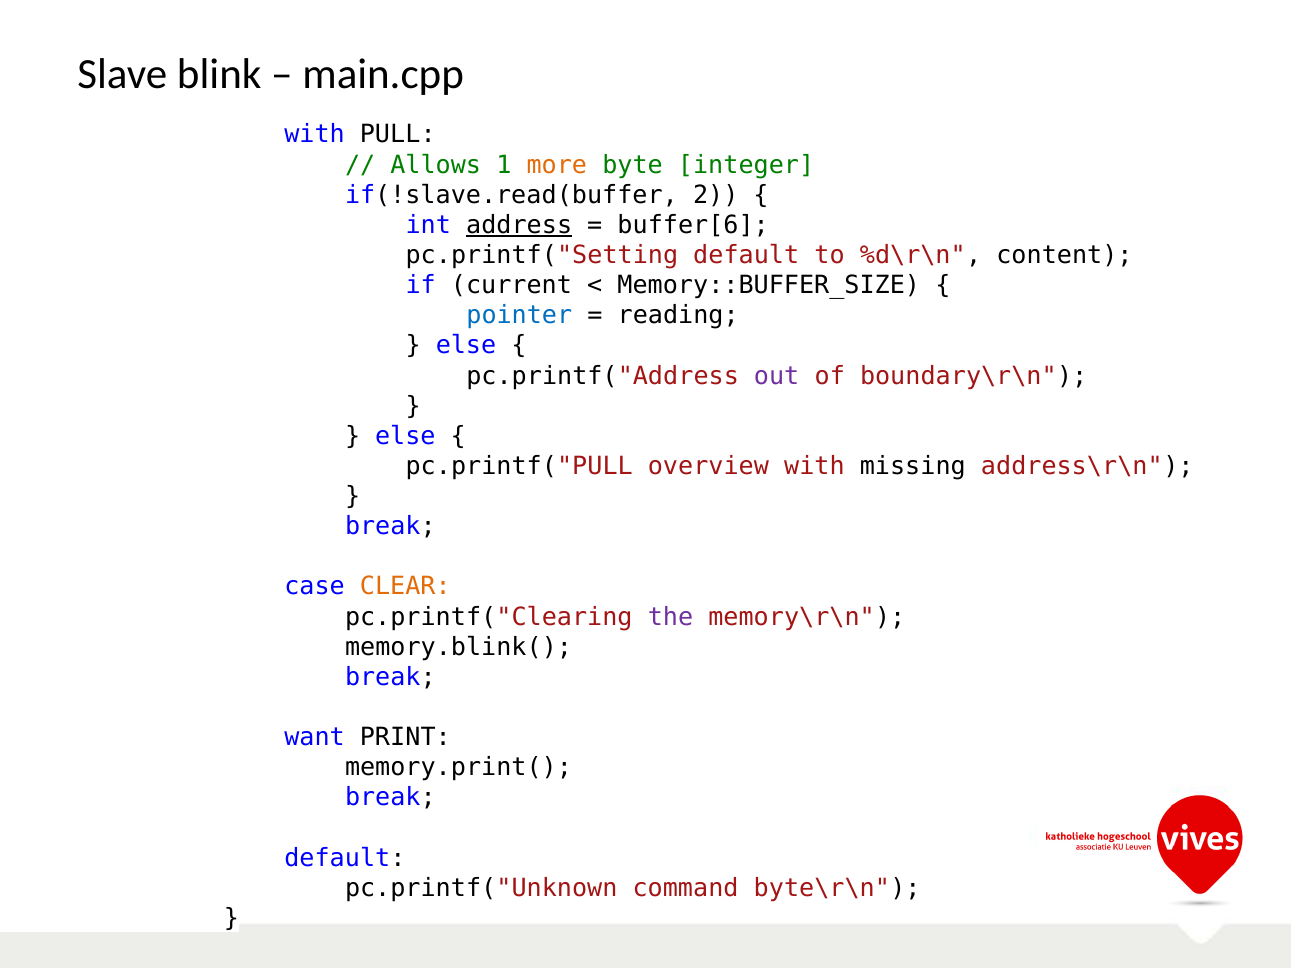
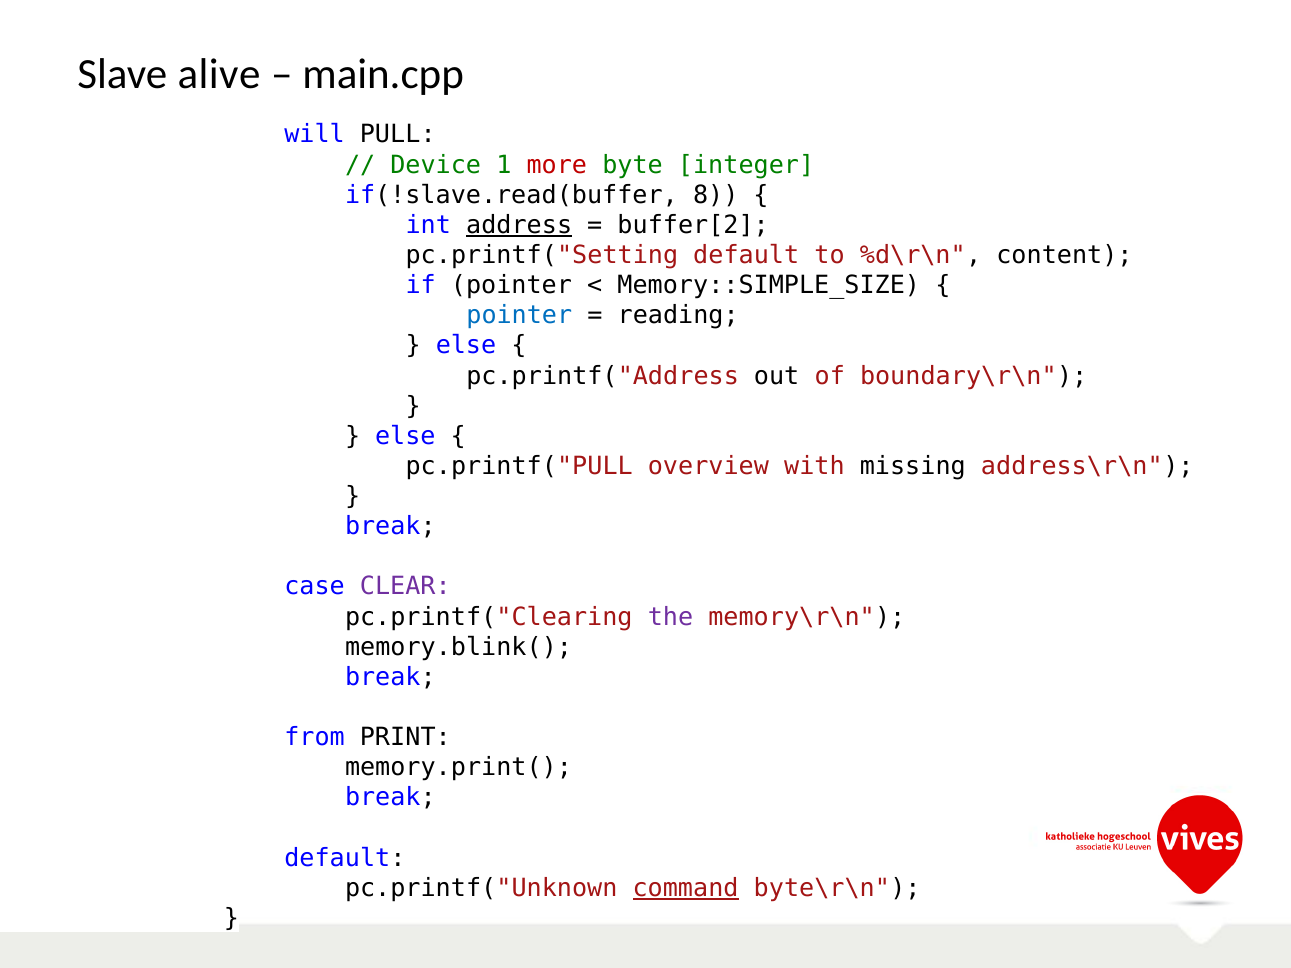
blink: blink -> alive (219, 74)
with: with -> will (315, 135)
Allows: Allows -> Device (436, 165)
more colour: orange -> red (557, 165)
2: 2 -> 8 (716, 195)
buffer[6: buffer[6 -> buffer[2 (693, 225)
if current: current -> pointer (511, 285)
Memory::BUFFER_SIZE: Memory::BUFFER_SIZE -> Memory::SIMPLE_SIZE (769, 285)
out colour: purple -> black (777, 376)
CLEAR colour: orange -> purple (405, 587)
want: want -> from (315, 738)
command underline: none -> present (686, 888)
